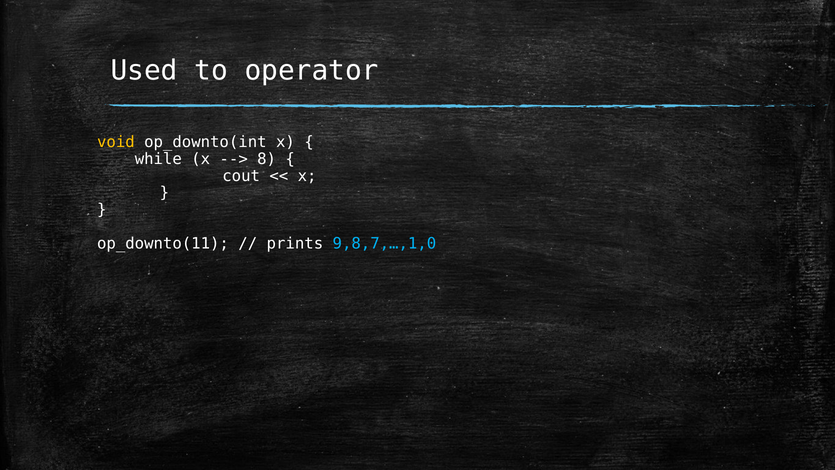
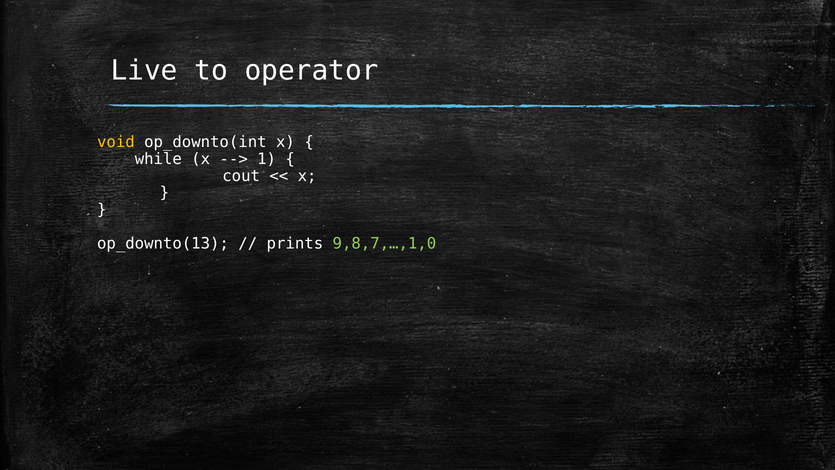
Used: Used -> Live (144, 70)
8: 8 -> 1 (267, 159)
op_downto(11: op_downto(11 -> op_downto(13 (163, 243)
9,8,7,…,1,0 colour: light blue -> light green (384, 243)
